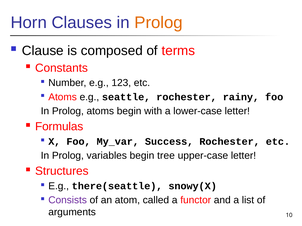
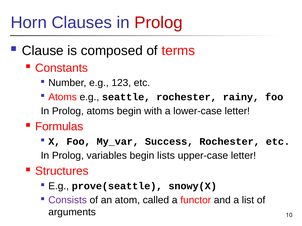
Prolog colour: orange -> red (159, 23)
tree: tree -> lists (166, 156)
there(seattle: there(seattle -> prove(seattle (117, 186)
